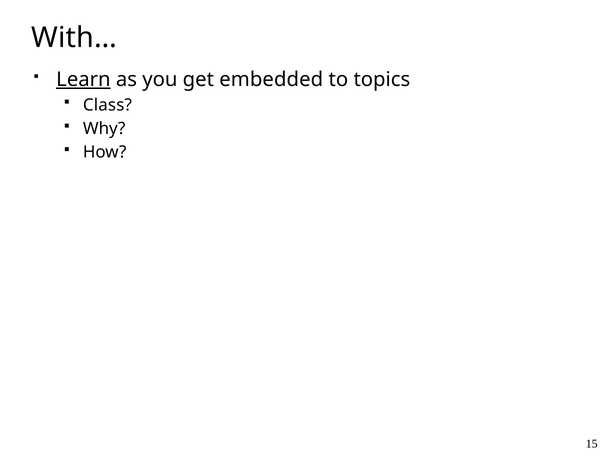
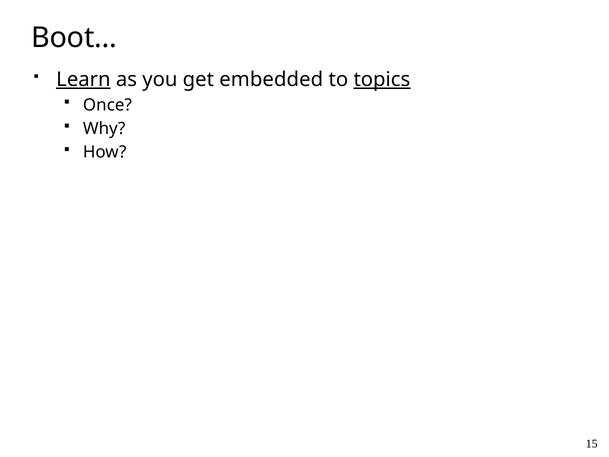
With…: With… -> Boot… (74, 38)
topics underline: none -> present (382, 79)
Class: Class -> Once (107, 105)
